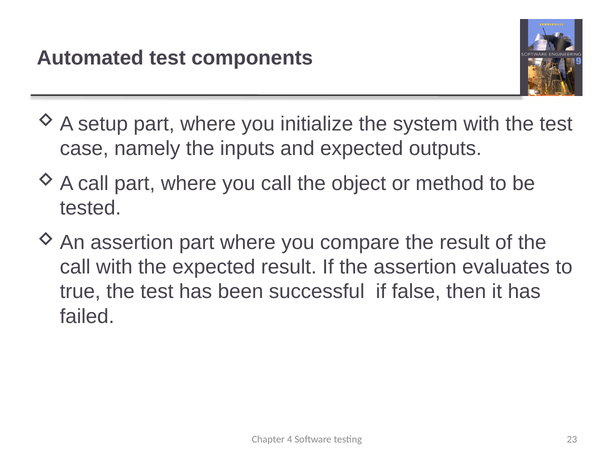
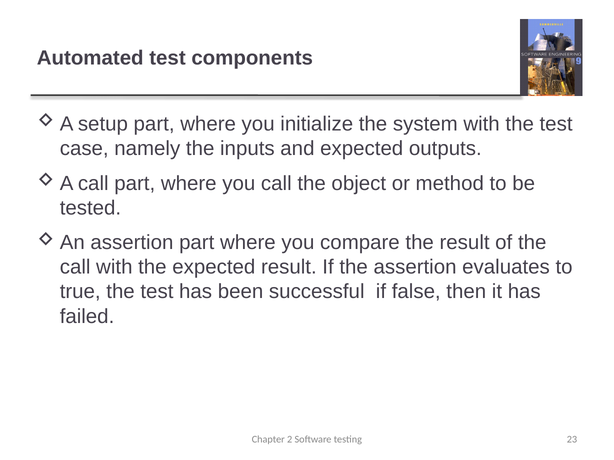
4: 4 -> 2 (290, 440)
